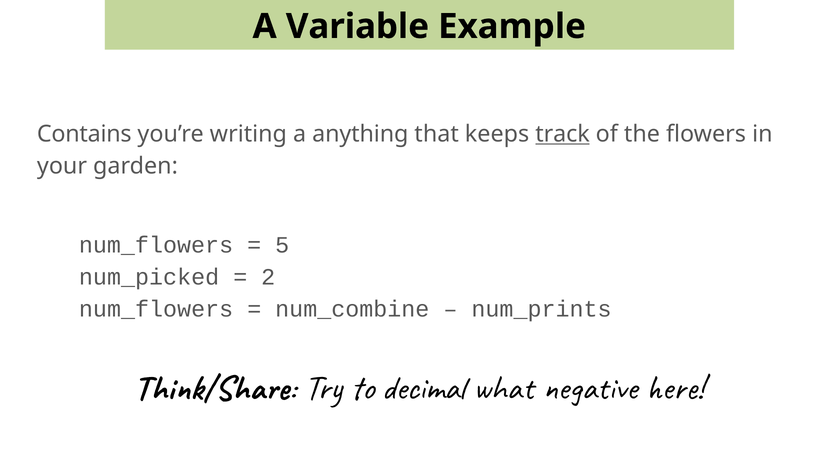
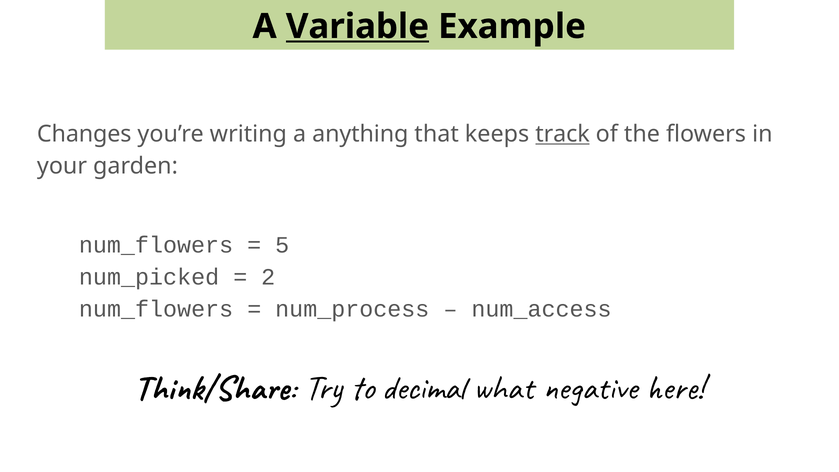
Variable underline: none -> present (357, 26)
Contains: Contains -> Changes (84, 134)
num_combine: num_combine -> num_process (352, 309)
num_prints: num_prints -> num_access (542, 309)
